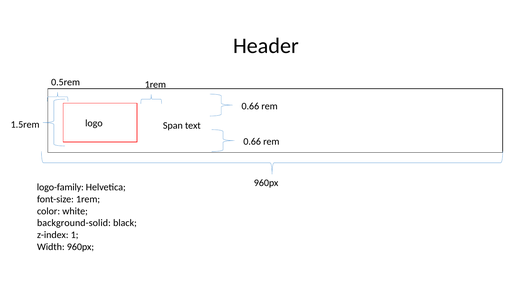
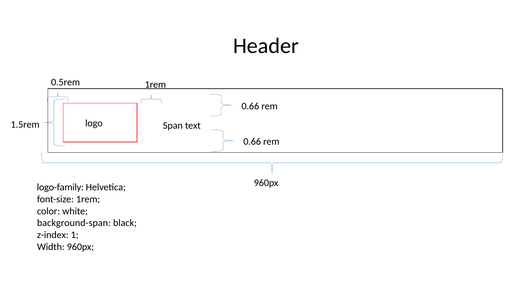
background-solid: background-solid -> background-span (74, 223)
